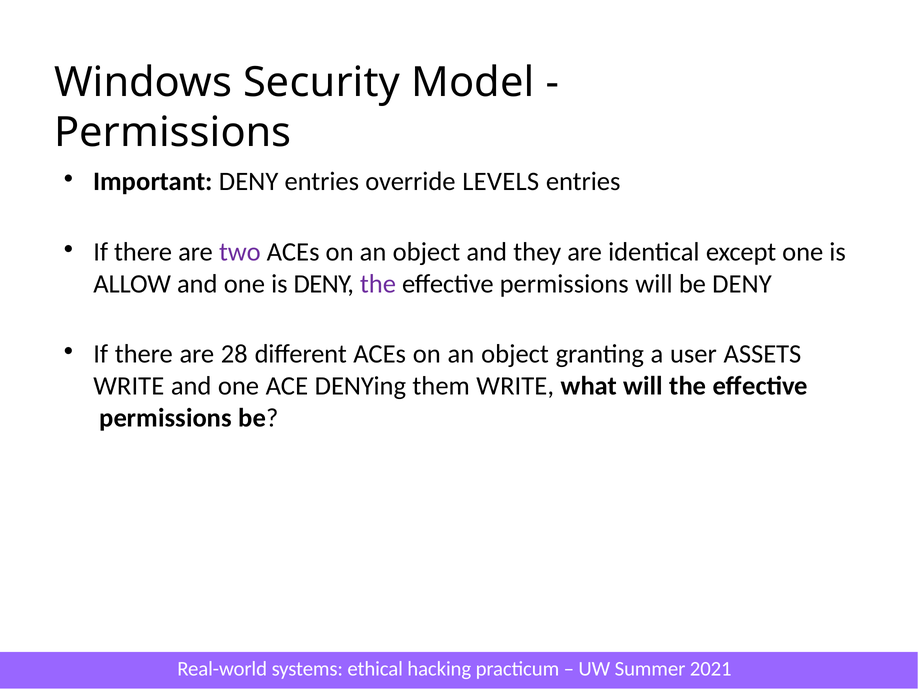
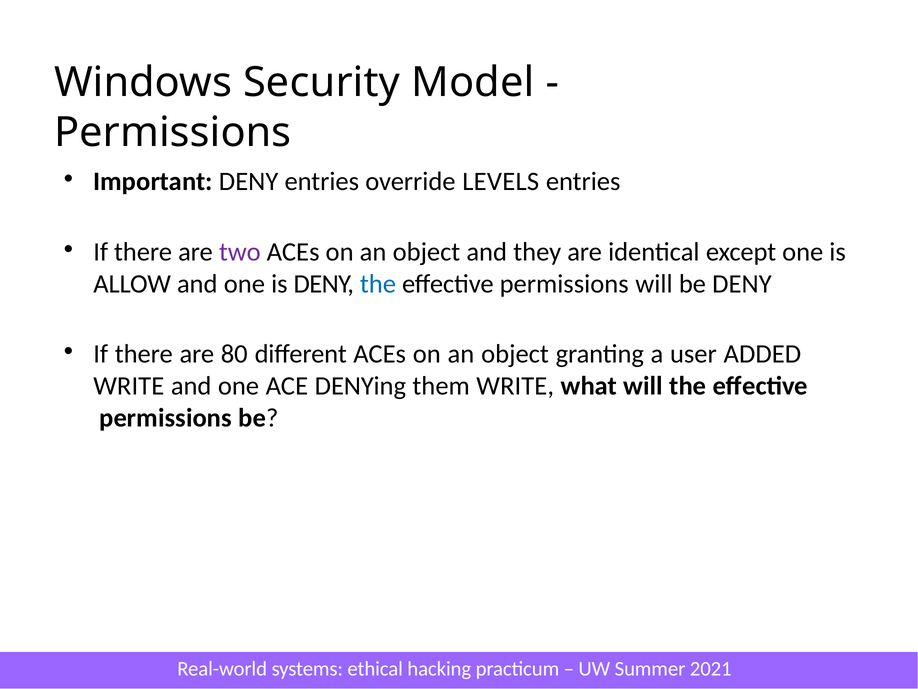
the colour: purple -> blue (378, 284)
28: 28 -> 80 (234, 354)
ASSETS: ASSETS -> ADDED (762, 354)
